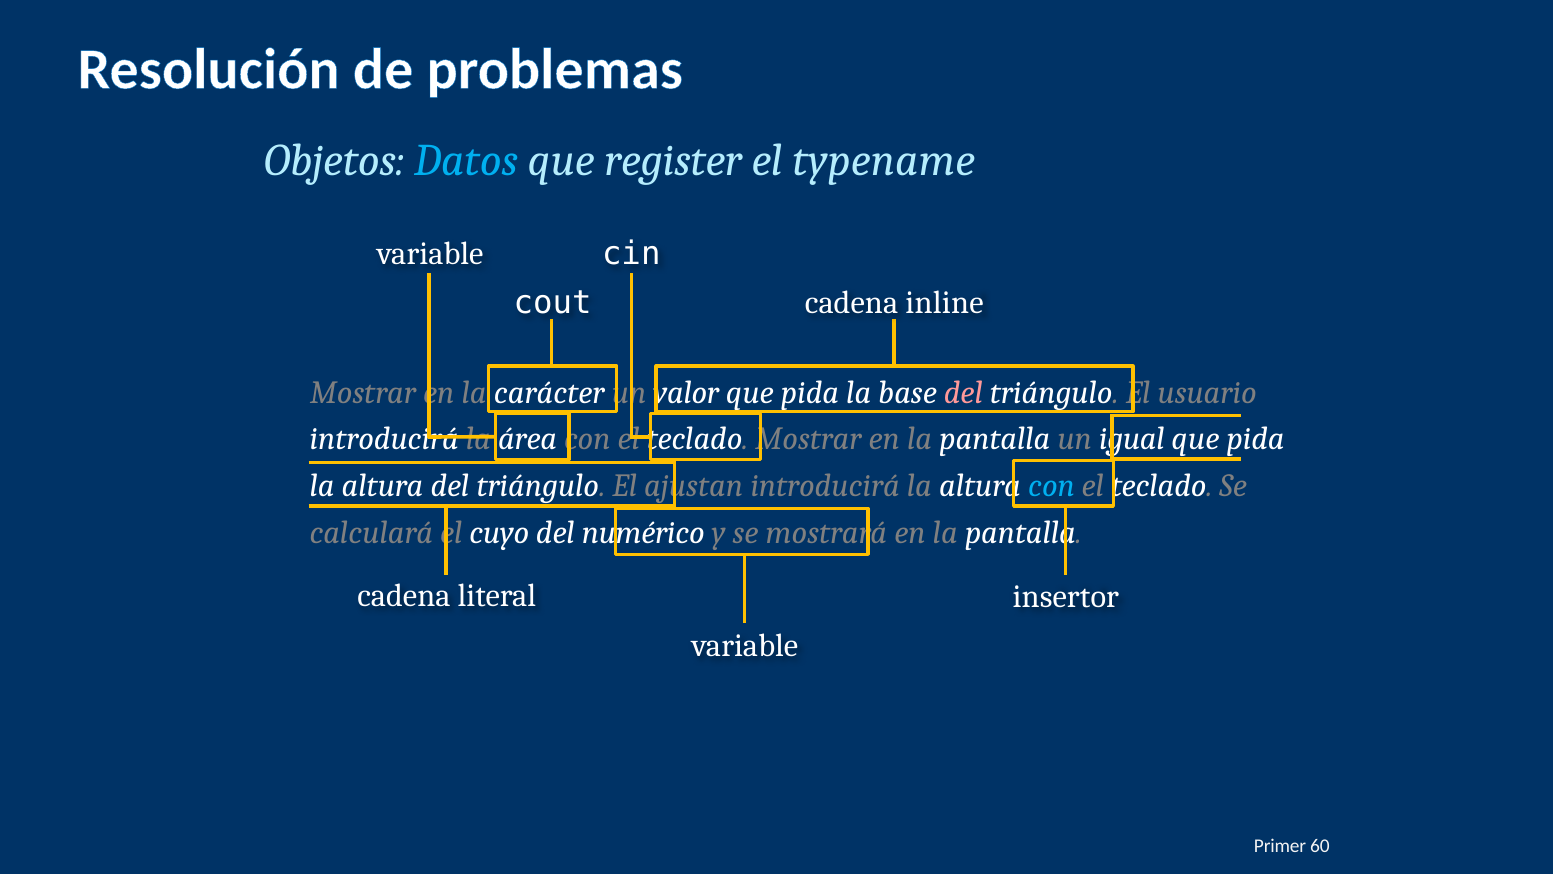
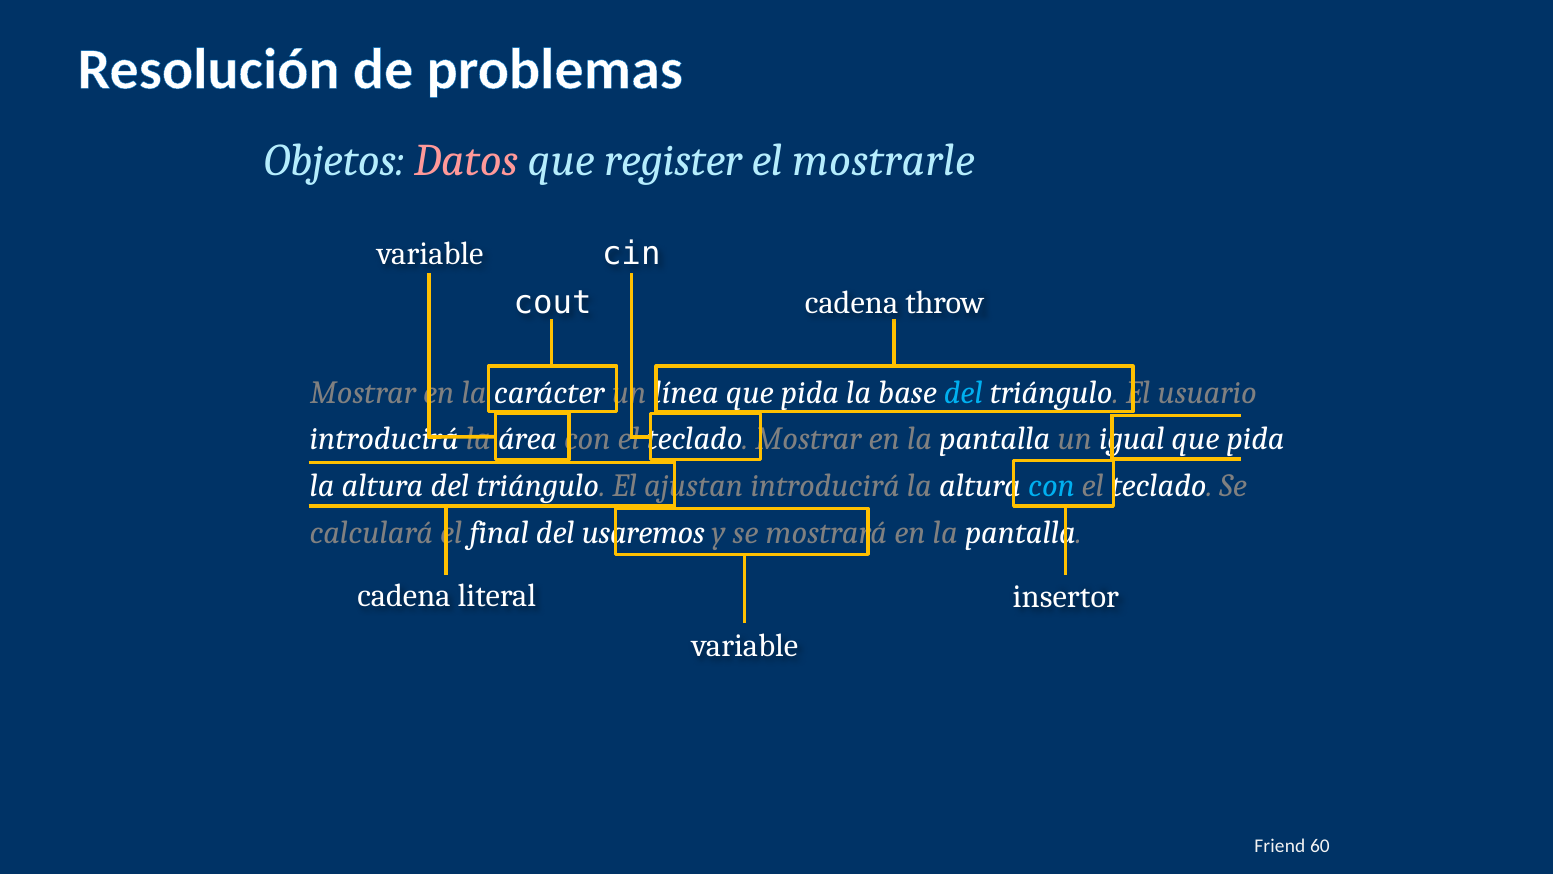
Datos colour: light blue -> pink (466, 161)
typename: typename -> mostrarle (884, 161)
inline: inline -> throw (945, 302)
valor: valor -> línea (686, 392)
del colour: pink -> light blue (963, 392)
cuyo: cuyo -> final (499, 532)
numérico: numérico -> usaremos (643, 532)
Primer: Primer -> Friend (1280, 845)
